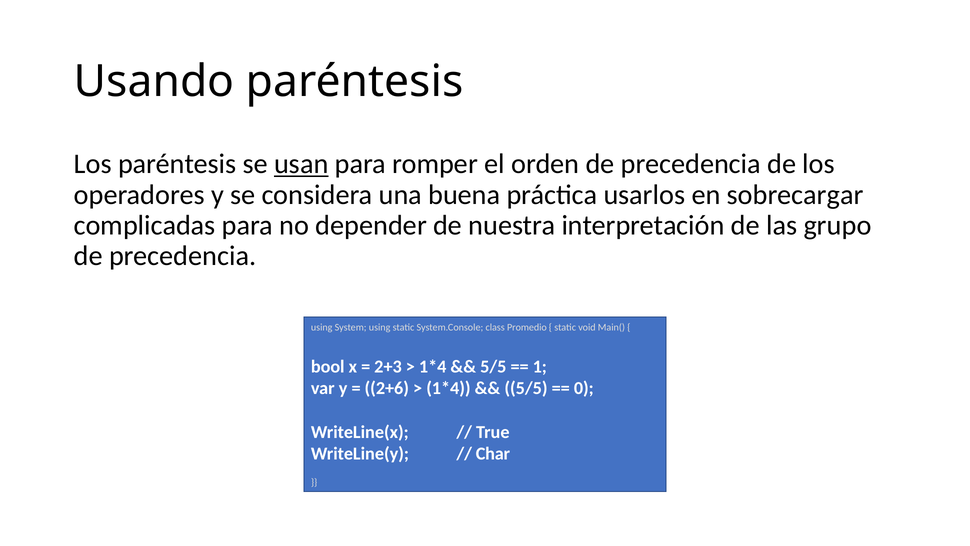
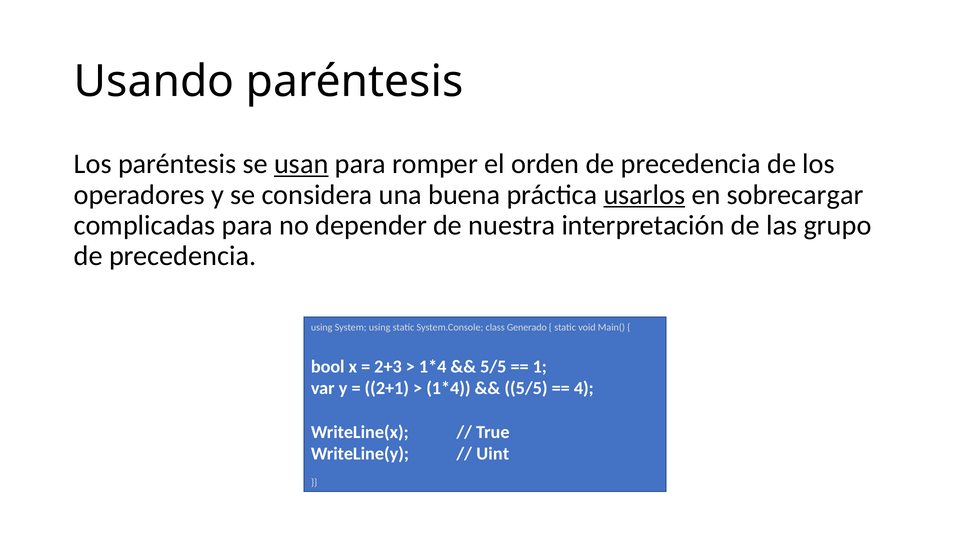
usarlos underline: none -> present (644, 195)
Promedio: Promedio -> Generado (527, 327)
2+6: 2+6 -> 2+1 (387, 388)
0: 0 -> 4 (584, 388)
Char: Char -> Uint (493, 454)
